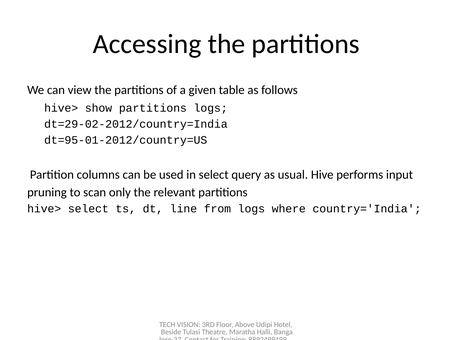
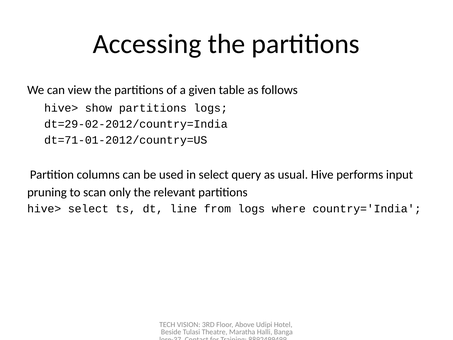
dt=95-01-2012/country=US: dt=95-01-2012/country=US -> dt=71-01-2012/country=US (126, 140)
